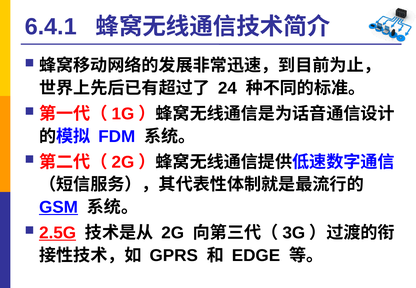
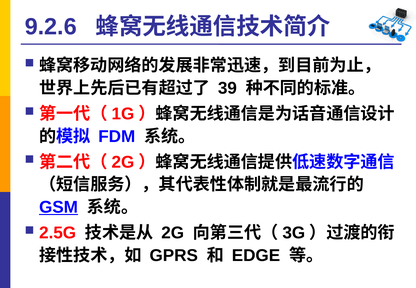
6.4.1: 6.4.1 -> 9.2.6 (51, 27)
24: 24 -> 39 (227, 88)
2.5G underline: present -> none (58, 233)
